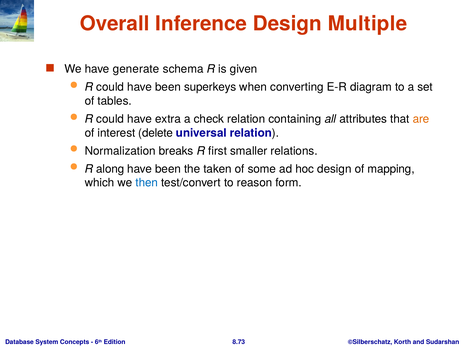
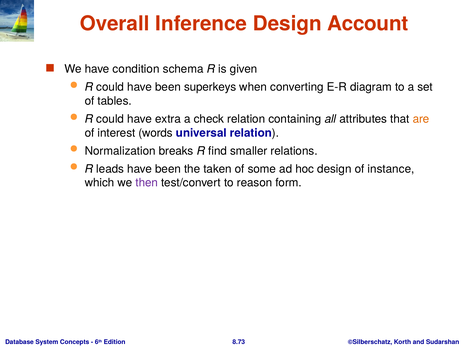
Multiple: Multiple -> Account (368, 24)
generate: generate -> condition (136, 69)
delete: delete -> words (156, 133)
first: first -> find (218, 151)
along: along -> leads (110, 169)
mapping: mapping -> instance (391, 169)
then colour: blue -> purple (147, 183)
